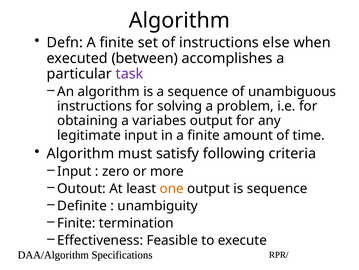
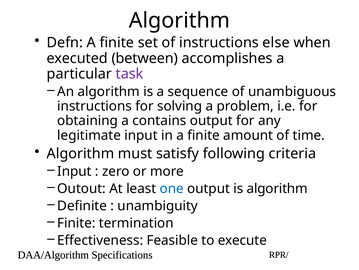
variabes: variabes -> contains (159, 120)
one colour: orange -> blue (172, 188)
is sequence: sequence -> algorithm (277, 188)
